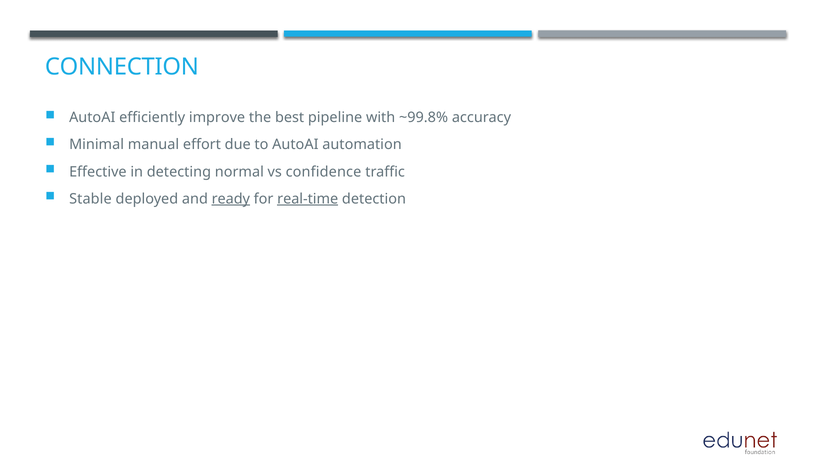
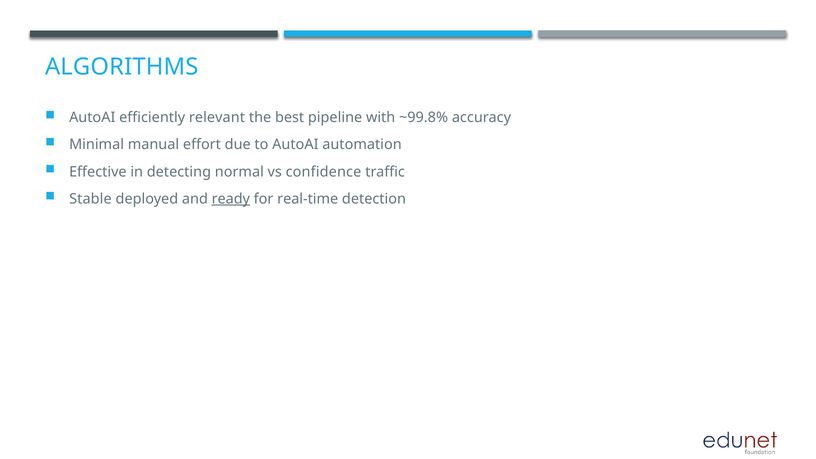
CONNECTION: CONNECTION -> ALGORITHMS (122, 67)
improve: improve -> relevant (217, 118)
real-time underline: present -> none (308, 199)
